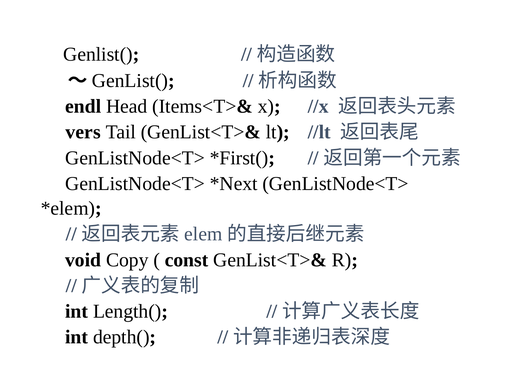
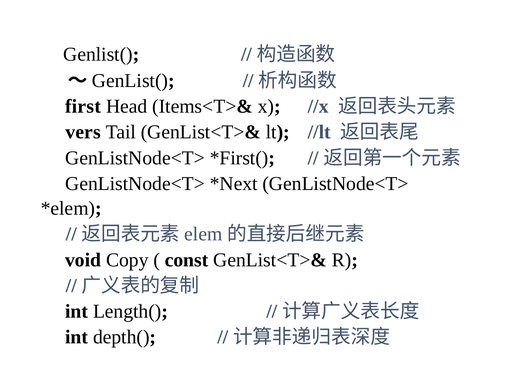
endl: endl -> first (83, 106)
